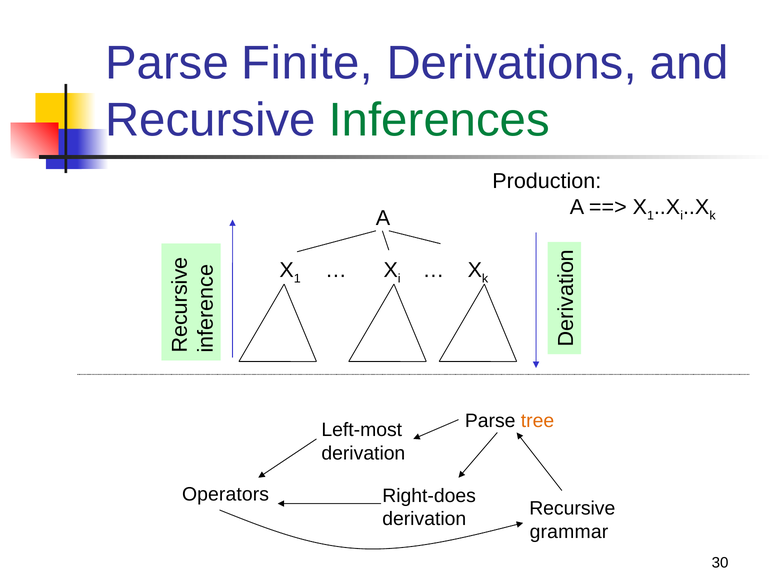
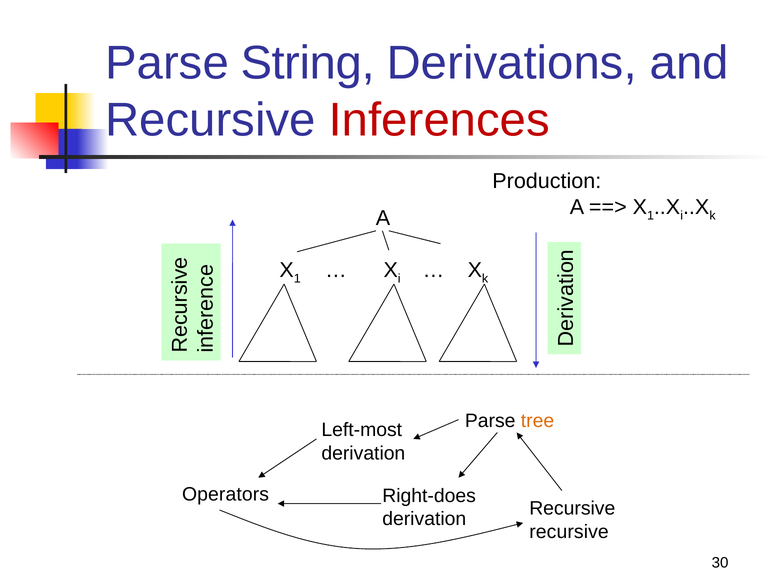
Finite: Finite -> String (308, 63)
Inferences colour: green -> red (439, 120)
grammar: grammar -> recursive (569, 532)
